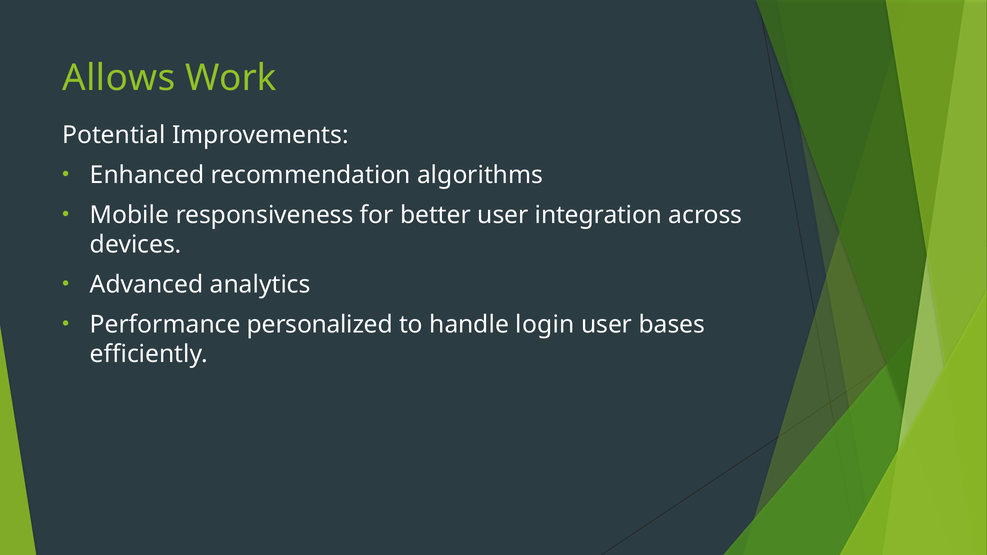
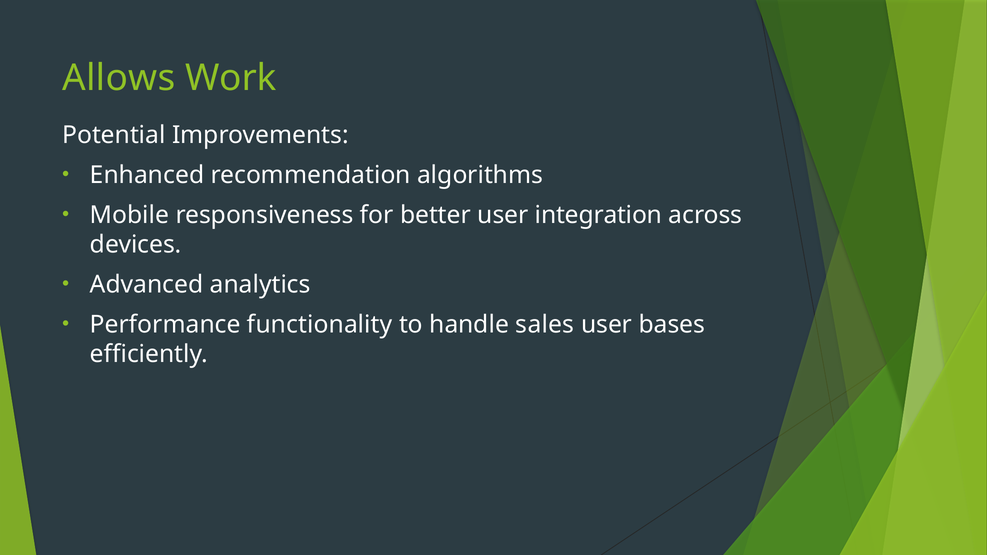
personalized: personalized -> functionality (320, 325)
login: login -> sales (545, 325)
